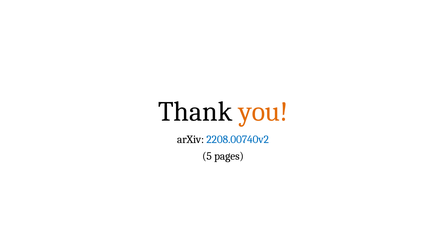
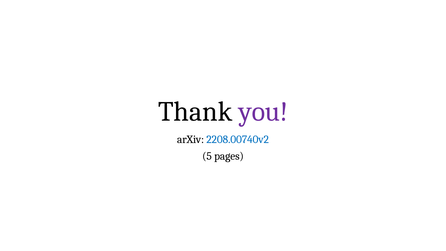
you colour: orange -> purple (263, 111)
